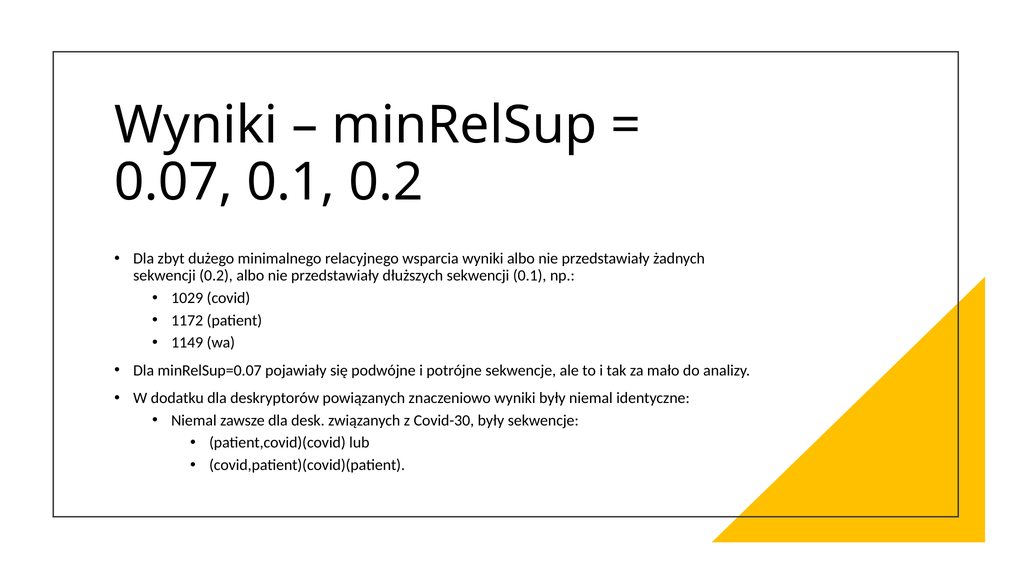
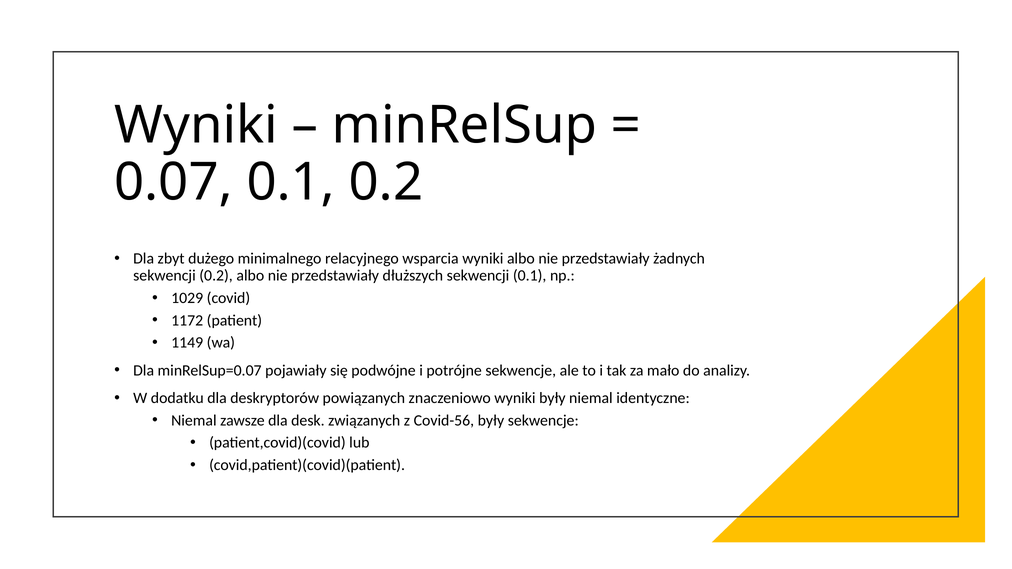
Covid-30: Covid-30 -> Covid-56 (444, 421)
